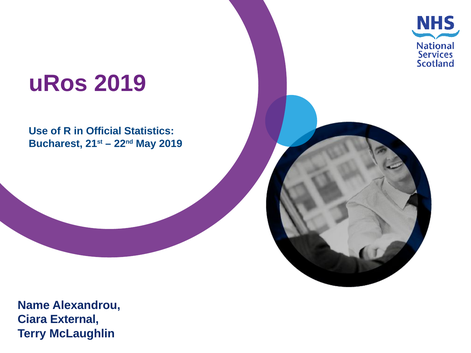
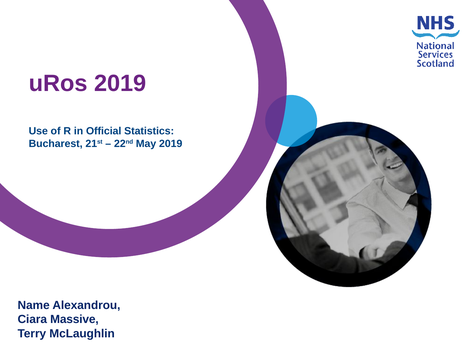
External: External -> Massive (74, 320)
